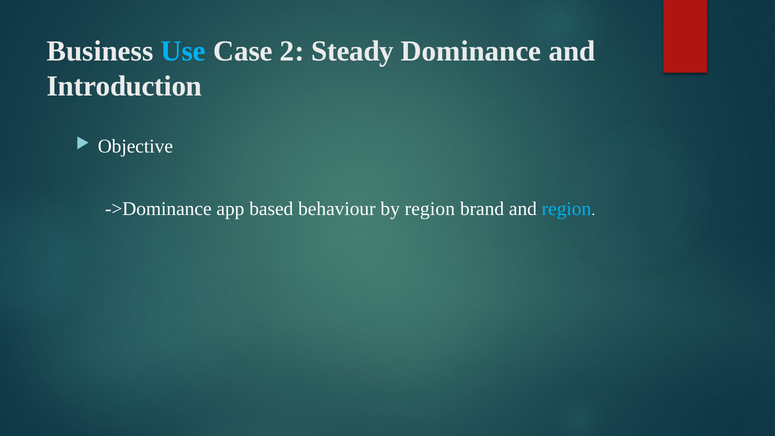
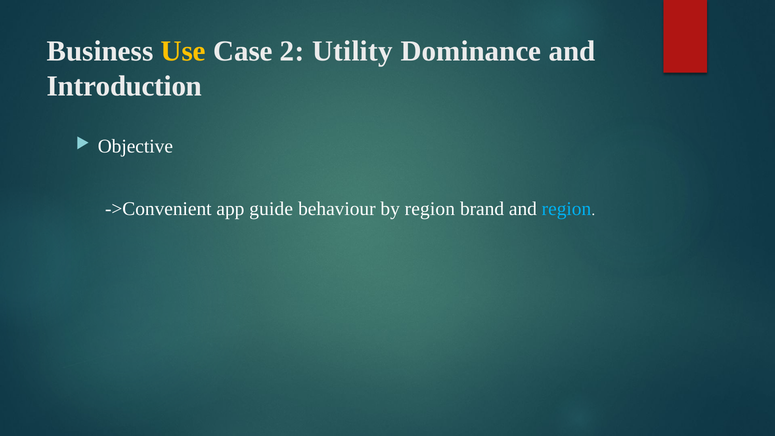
Use colour: light blue -> yellow (183, 51)
Steady: Steady -> Utility (352, 51)
->Dominance: ->Dominance -> ->Convenient (158, 209)
based: based -> guide (271, 209)
